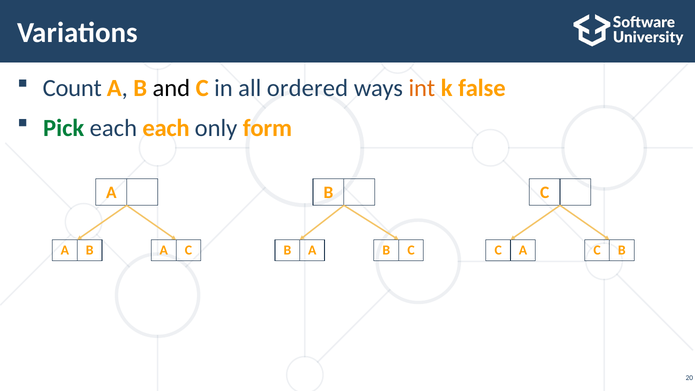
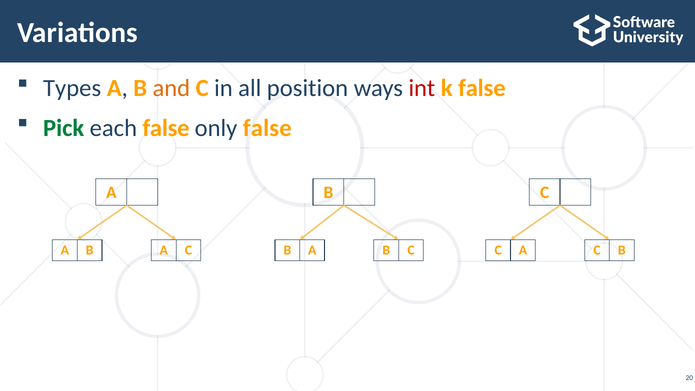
Count: Count -> Types (72, 88)
and colour: black -> orange (171, 88)
ordered: ordered -> position (308, 88)
int colour: orange -> red (422, 88)
each each: each -> false (166, 128)
only form: form -> false (267, 128)
